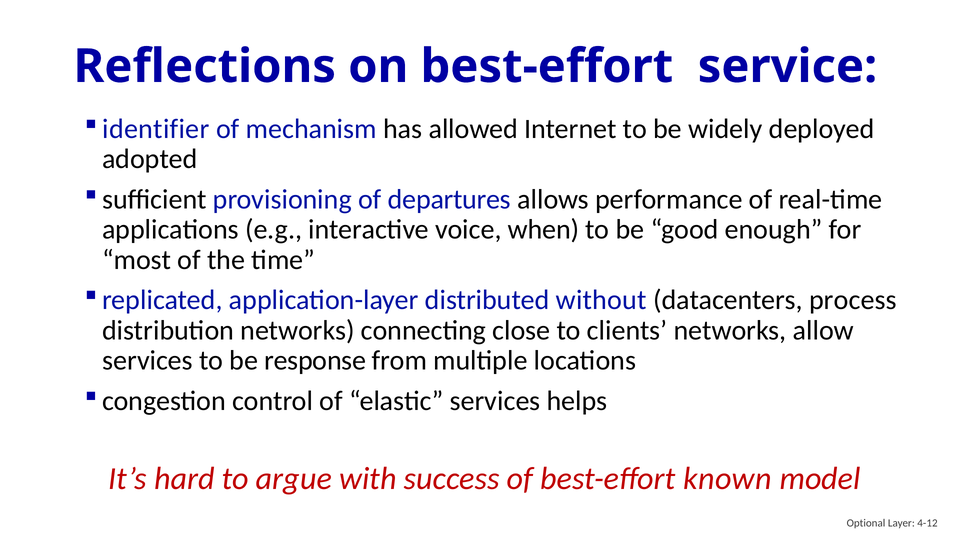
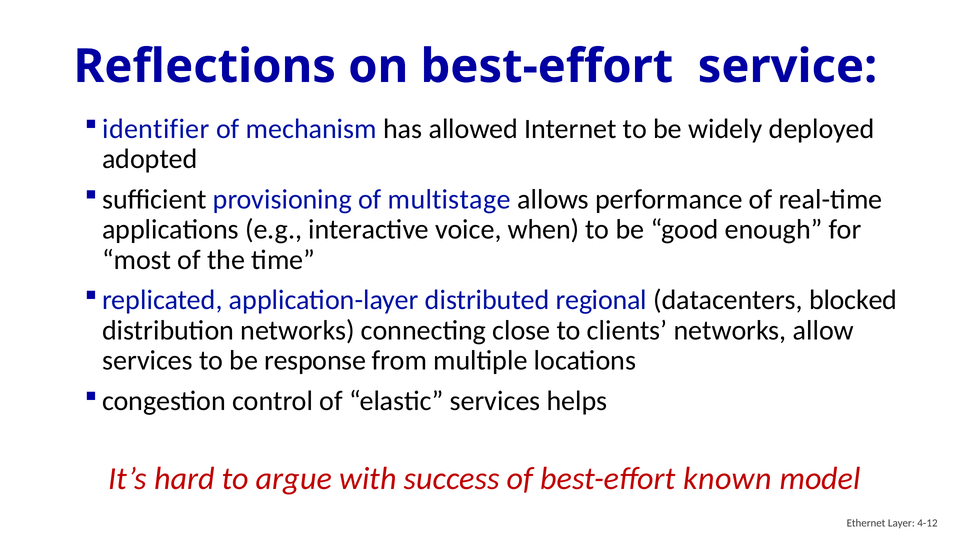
departures: departures -> multistage (449, 200)
without: without -> regional (601, 301)
process: process -> blocked (853, 301)
Optional: Optional -> Ethernet (866, 524)
